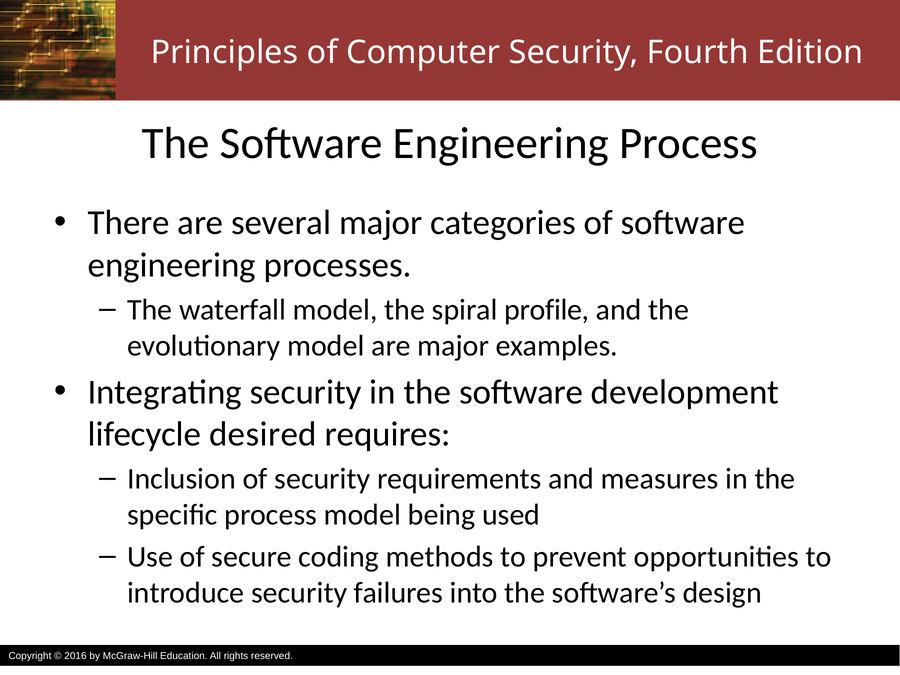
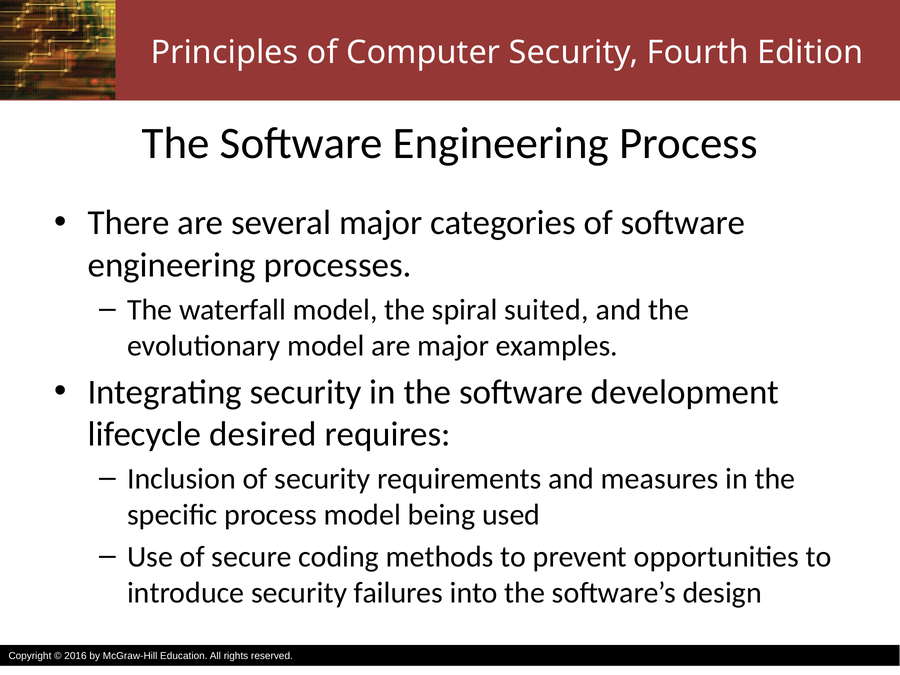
profile: profile -> suited (546, 310)
